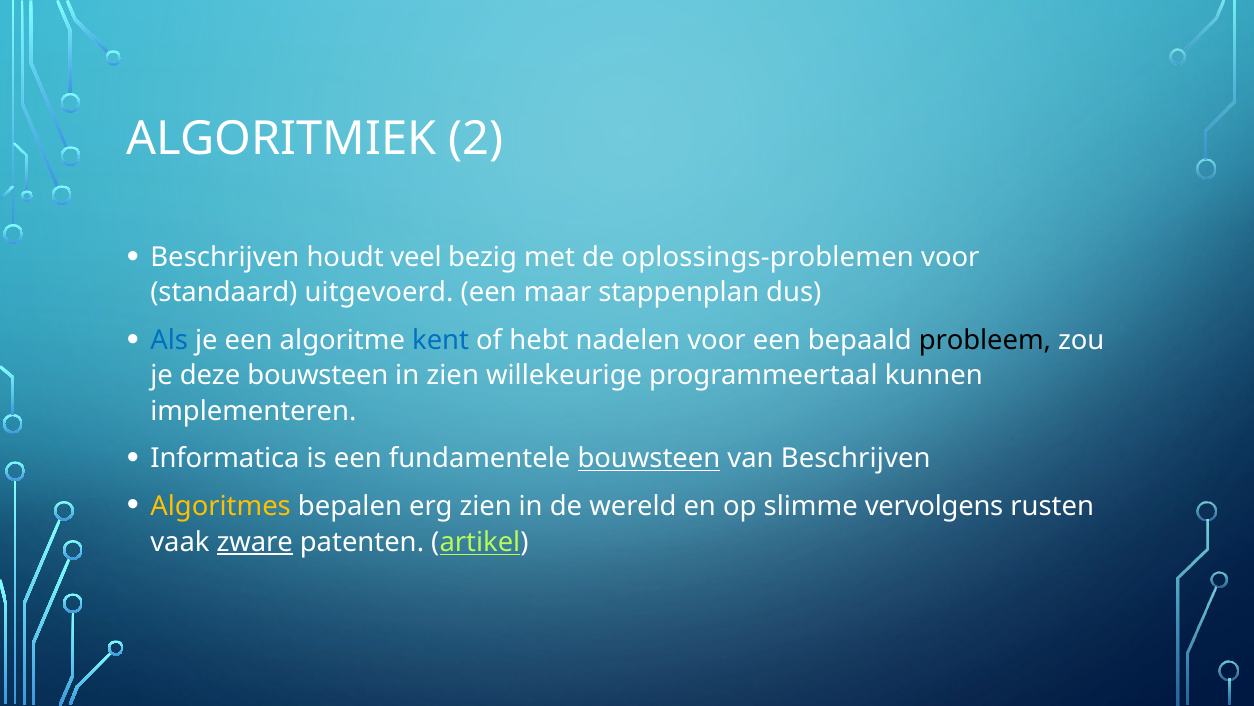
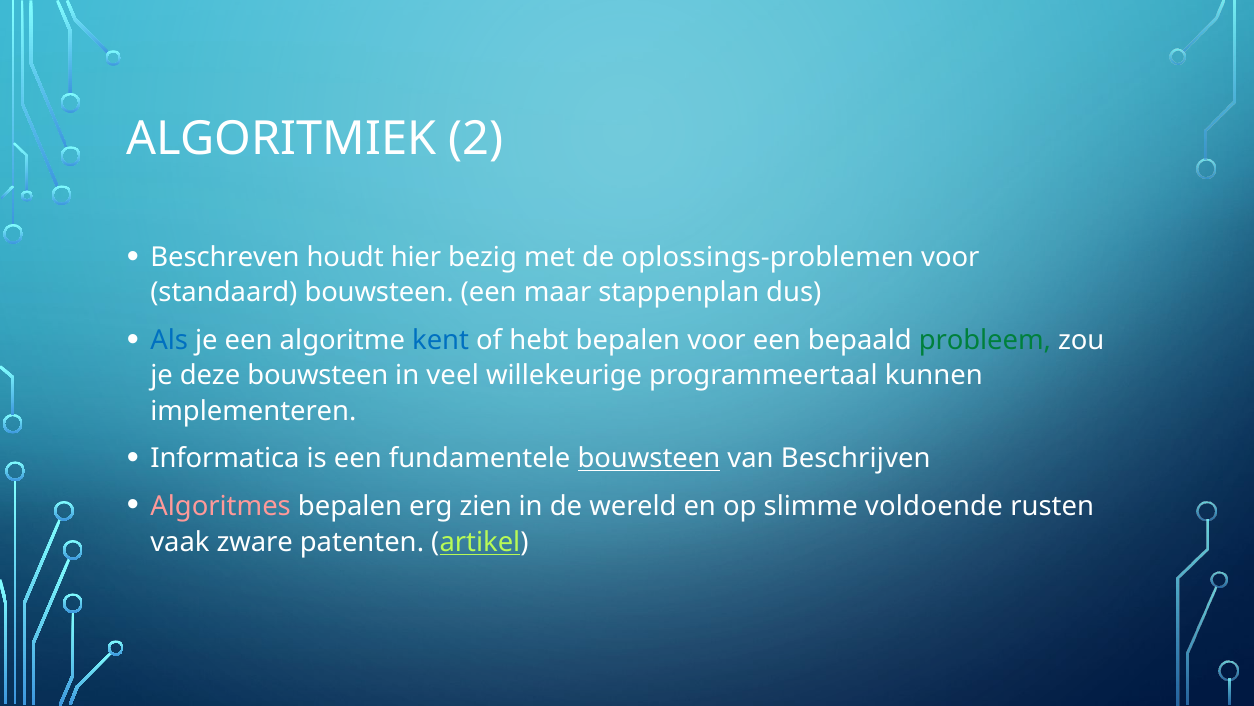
Beschrijven: Beschrijven -> Beschreven (225, 257)
veel: veel -> hier (416, 257)
standaard uitgevoerd: uitgevoerd -> bouwsteen (379, 293)
hebt nadelen: nadelen -> bepalen (628, 340)
probleem colour: black -> green (985, 340)
in zien: zien -> veel (453, 375)
Algoritmes colour: yellow -> pink (221, 506)
vervolgens: vervolgens -> voldoende (934, 506)
zware underline: present -> none (255, 541)
